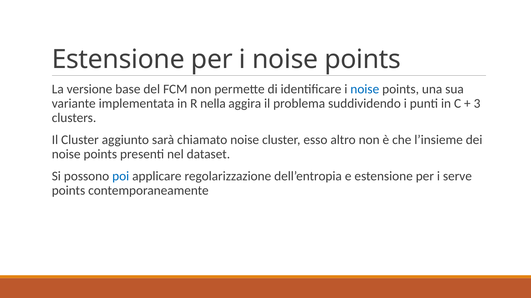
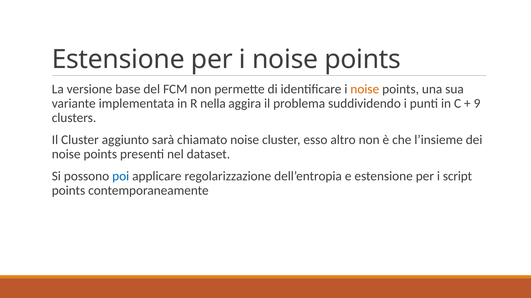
noise colour: blue -> orange (365, 89)
3: 3 -> 9 (477, 104)
serve: serve -> script (457, 177)
